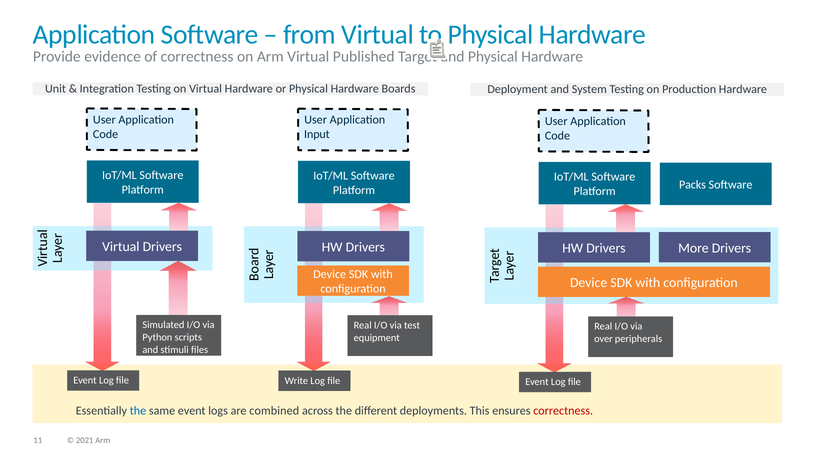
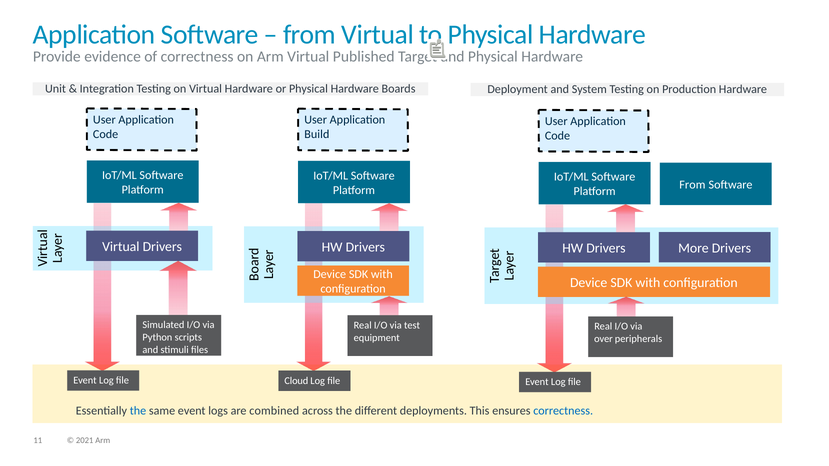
Input: Input -> Build (317, 134)
Packs: Packs -> From (692, 185)
Write: Write -> Cloud (296, 381)
correctness colour: red -> blue (563, 411)
